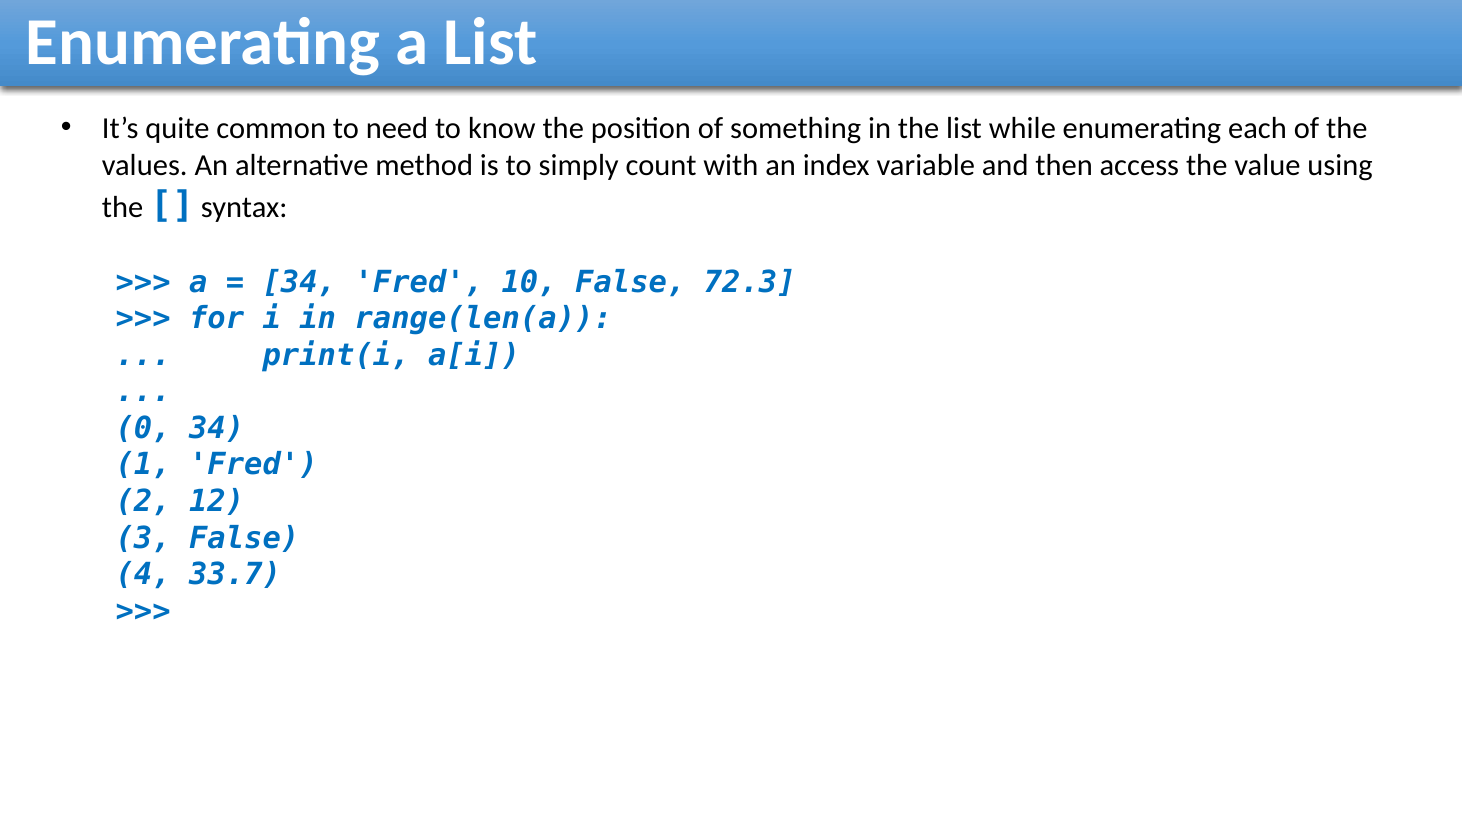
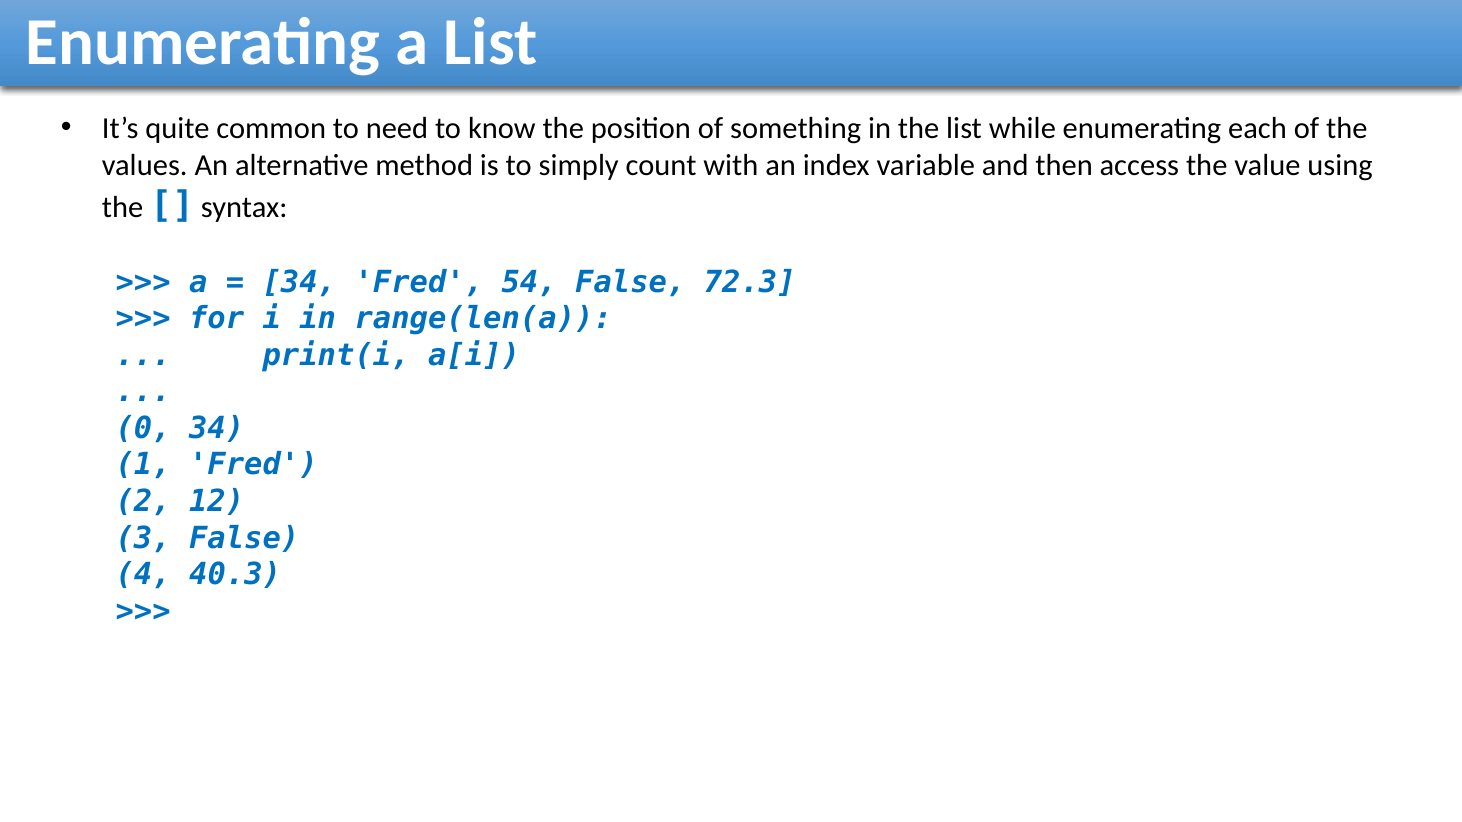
10: 10 -> 54 (529, 282)
33.7: 33.7 -> 40.3 (235, 575)
